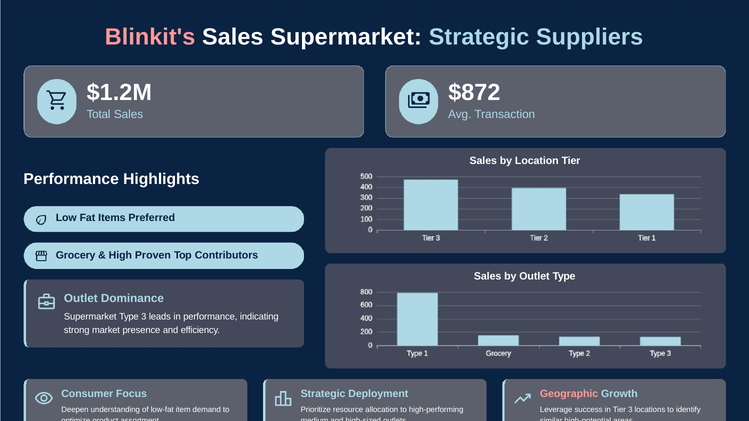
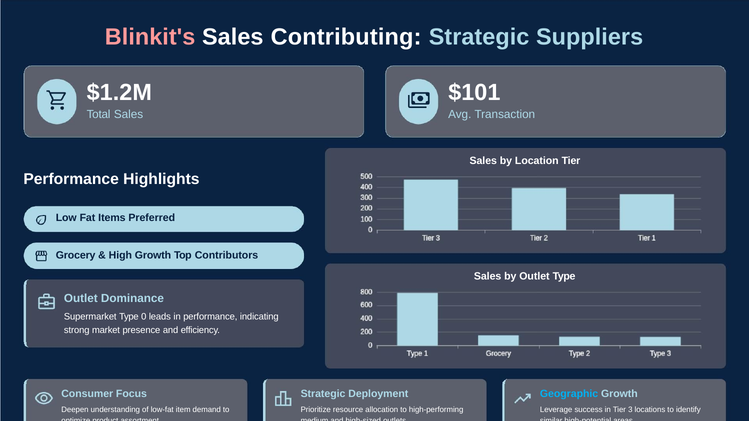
Sales Supermarket: Supermarket -> Contributing (346, 37)
$872: $872 -> $101 (474, 93)
High Proven: Proven -> Growth (153, 255)
Type 3: 3 -> 0 (144, 317)
Geographic colour: pink -> light blue (569, 394)
